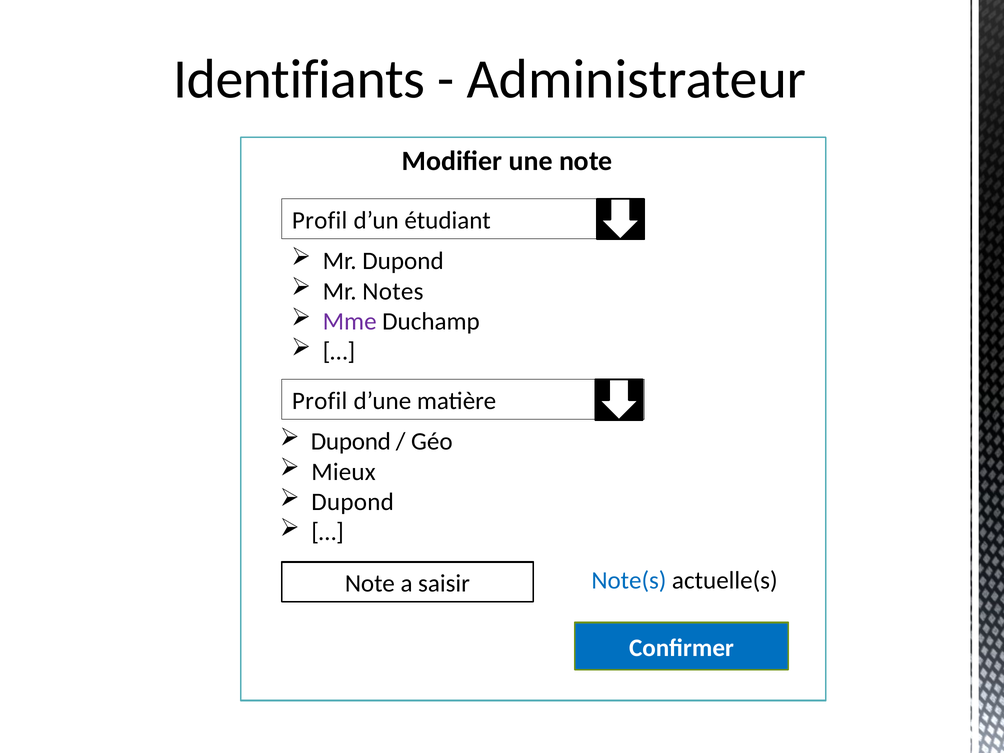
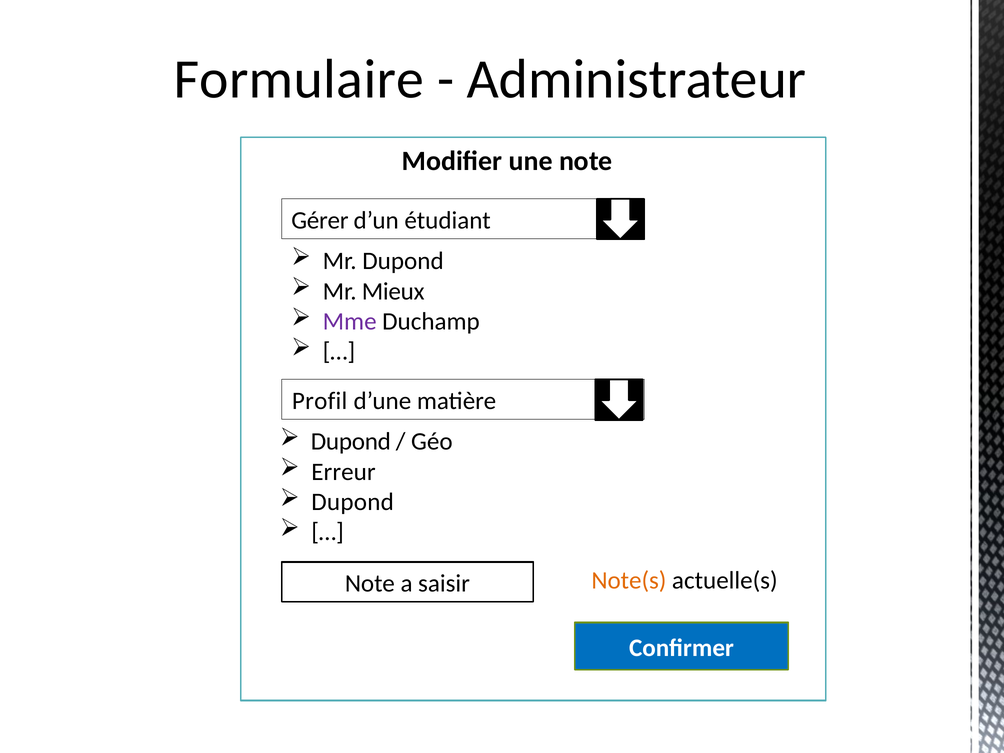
Identifiants: Identifiants -> Formulaire (299, 80)
Profil: Profil -> Gérer (320, 221)
Notes: Notes -> Mieux (393, 291)
Mieux: Mieux -> Erreur (343, 472)
Note(s colour: blue -> orange (629, 580)
